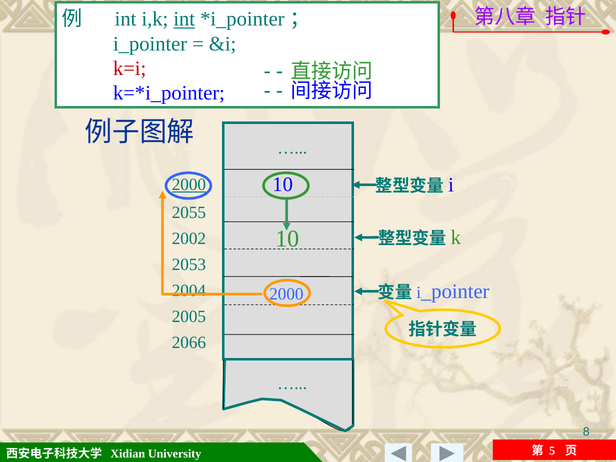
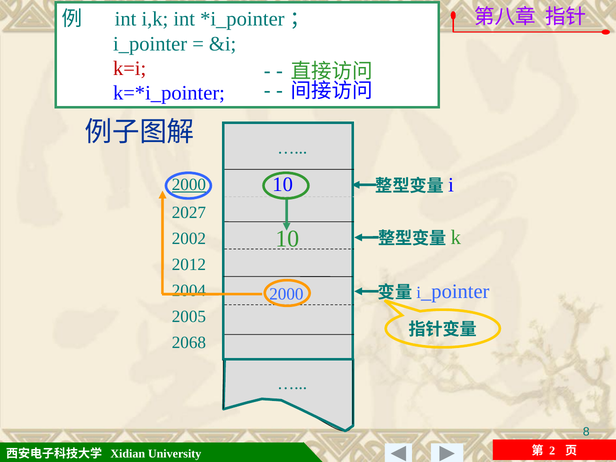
int underline: present -> none (184, 19)
2055: 2055 -> 2027 (189, 213)
2053: 2053 -> 2012 (189, 265)
2066: 2066 -> 2068 (189, 342)
5: 5 -> 2 (552, 451)
